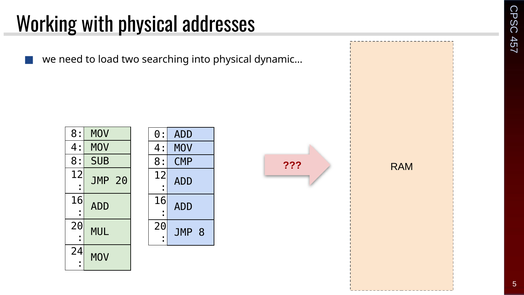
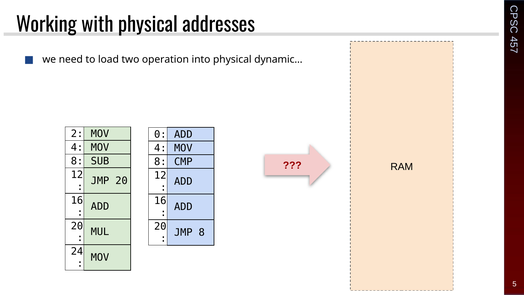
searching: searching -> operation (165, 59)
8: 8 -> 2 (77, 134)
